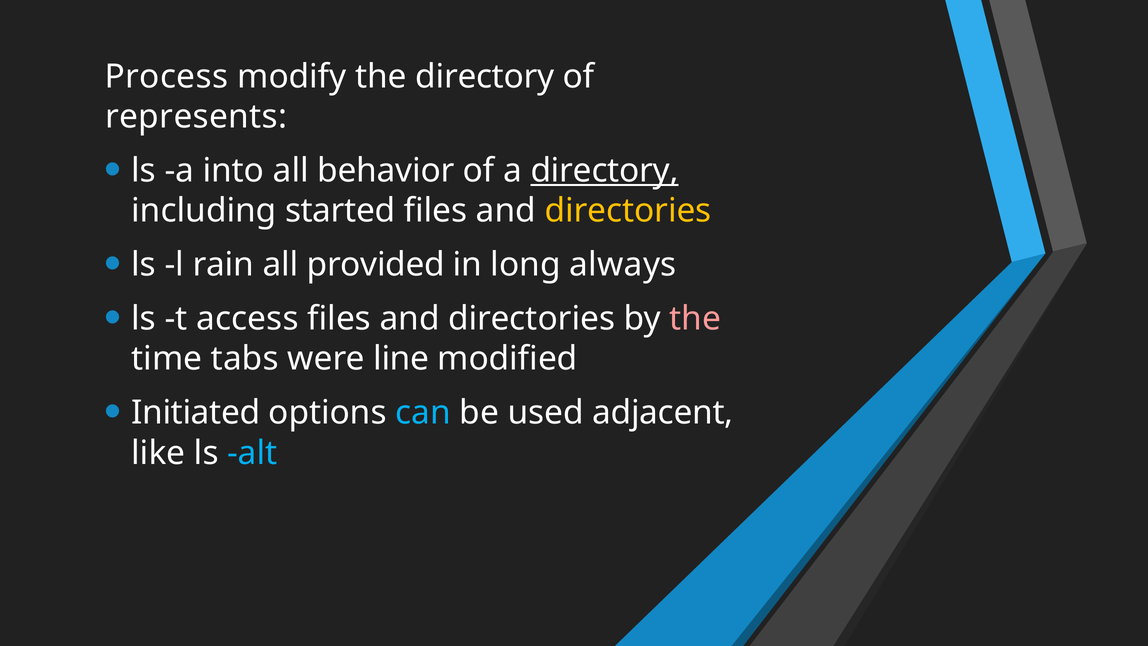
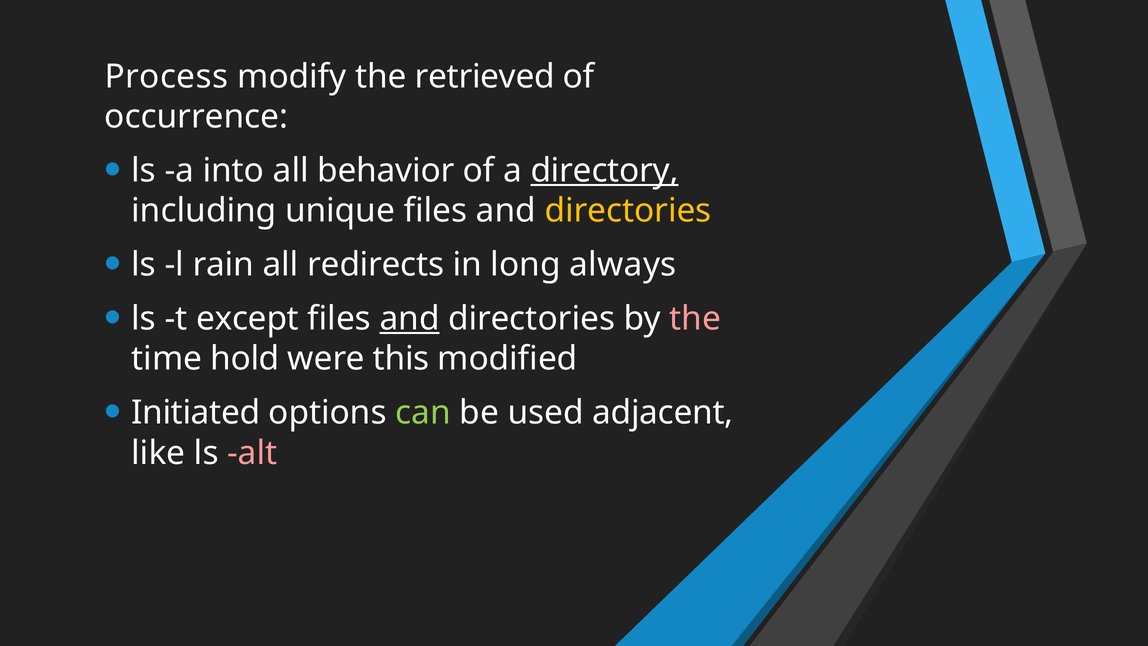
the directory: directory -> retrieved (485, 76)
represents: represents -> occurrence (196, 117)
started: started -> unique (340, 211)
provided: provided -> redirects (376, 265)
access: access -> except (248, 319)
and underline: none -> present (410, 319)
tabs: tabs -> hold (245, 359)
line: line -> this (401, 359)
can colour: light blue -> light green (423, 413)
alt colour: light blue -> pink (252, 453)
